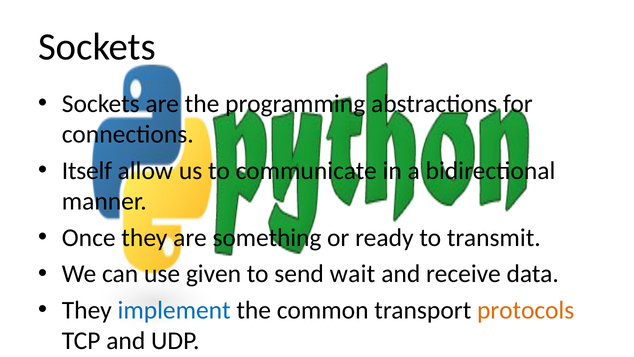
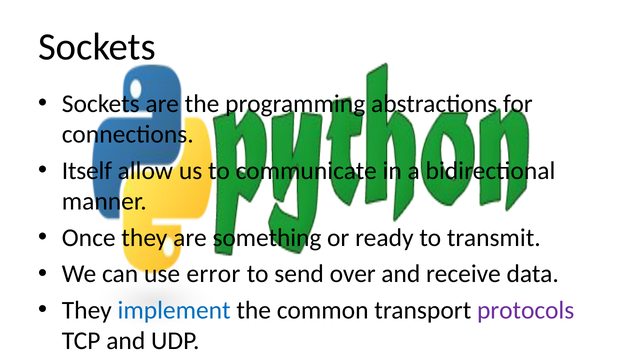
given: given -> error (213, 274)
wait: wait -> over (353, 274)
protocols colour: orange -> purple (526, 310)
